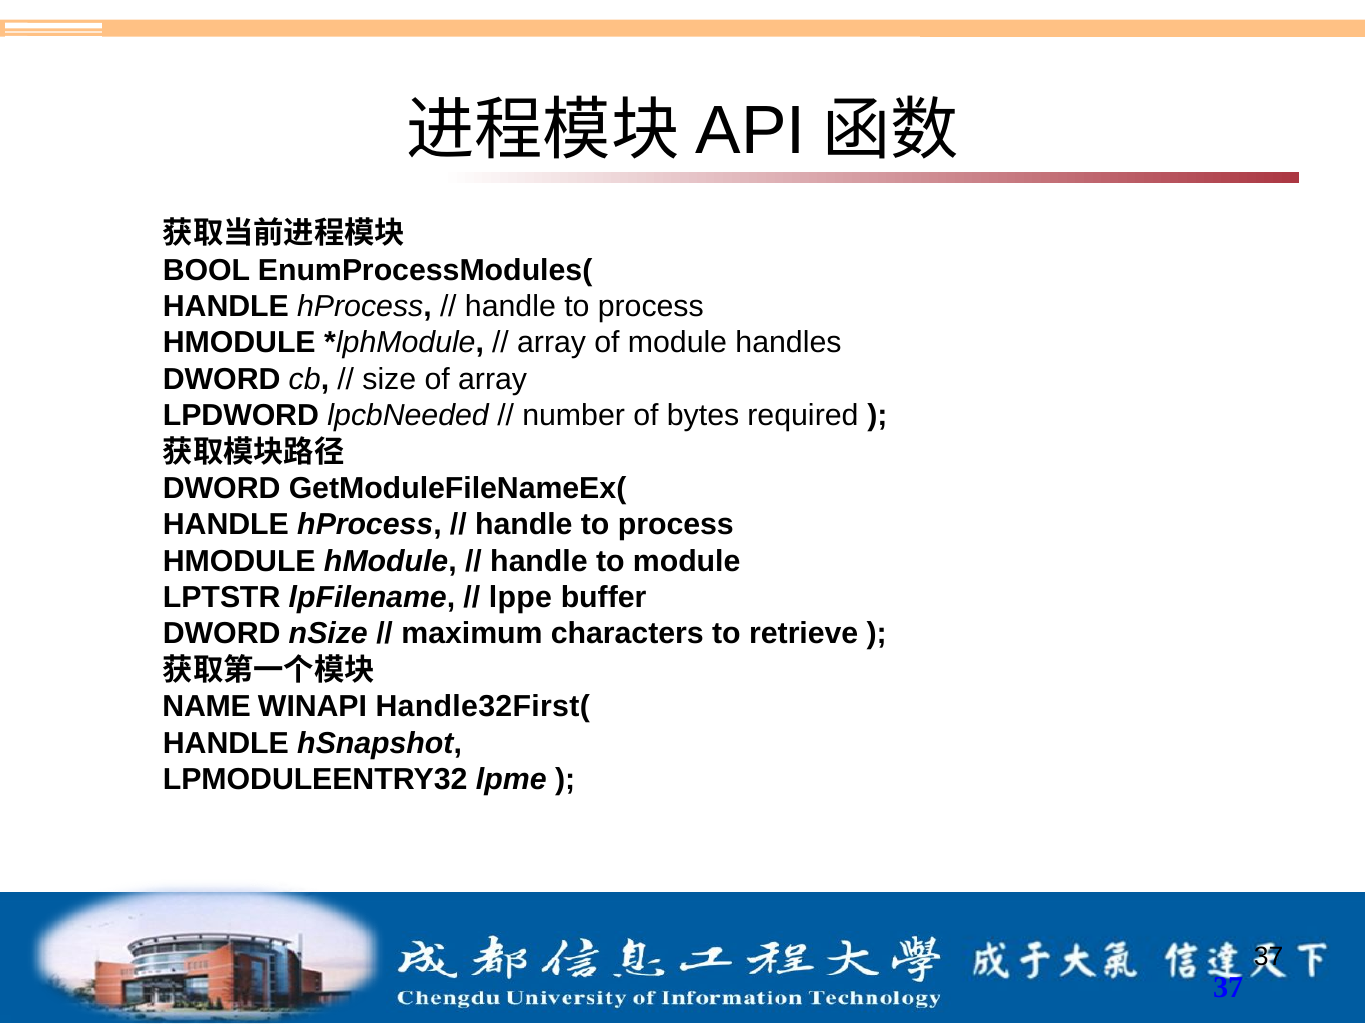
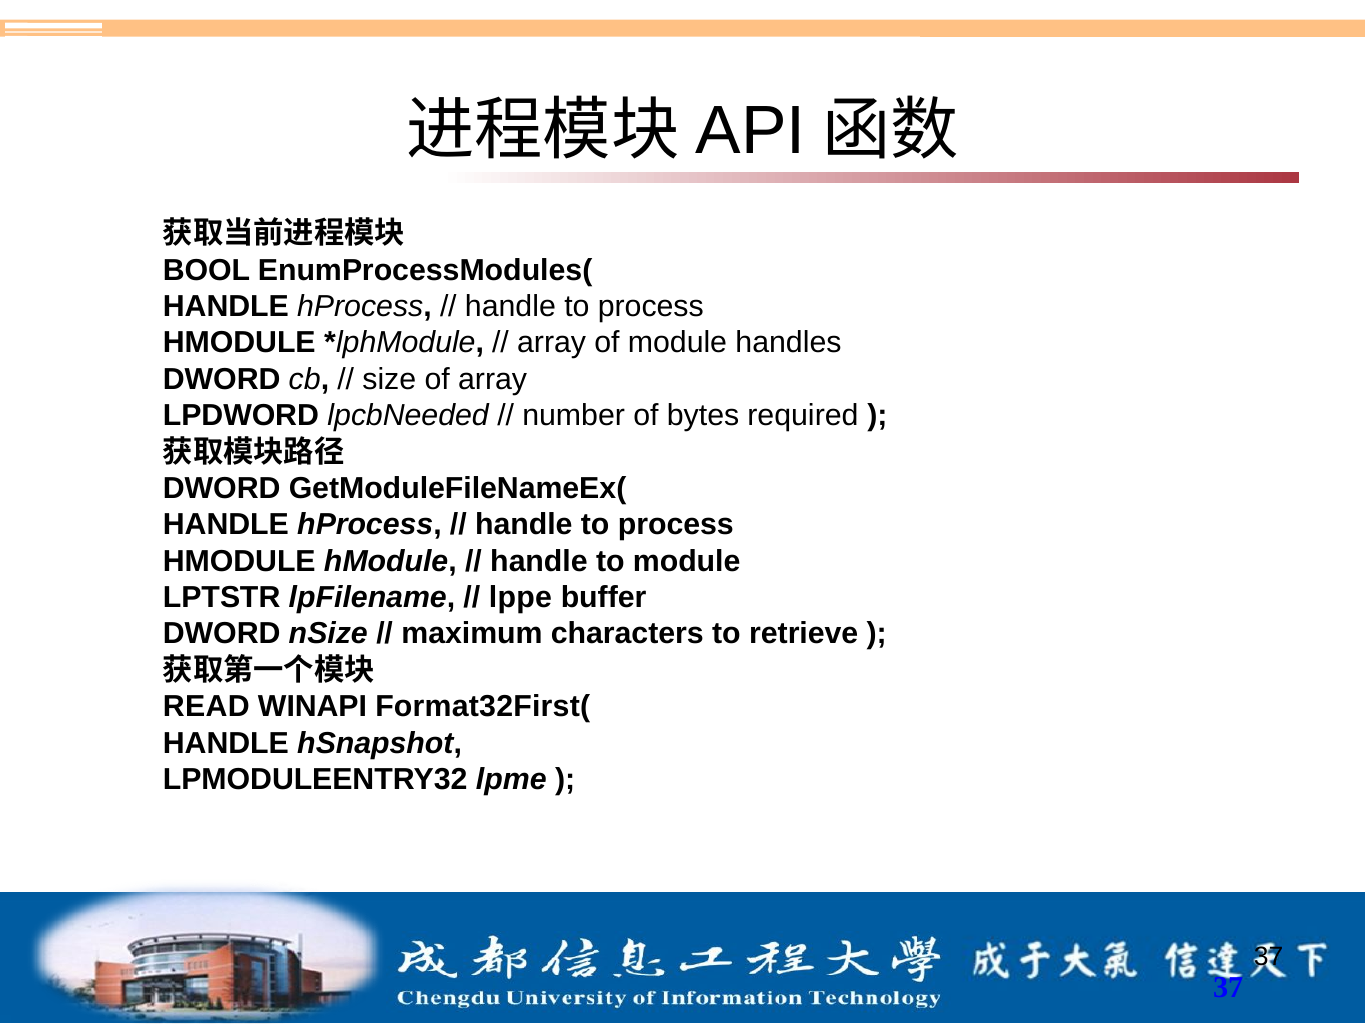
NAME: NAME -> READ (206, 707)
Handle32First(: Handle32First( -> Format32First( (483, 707)
